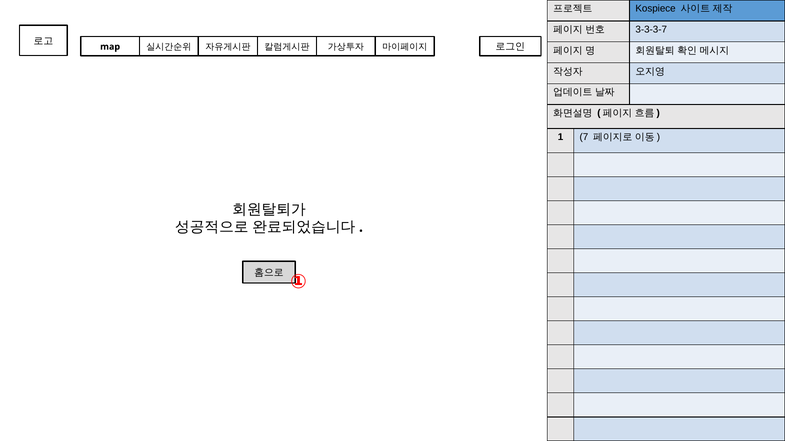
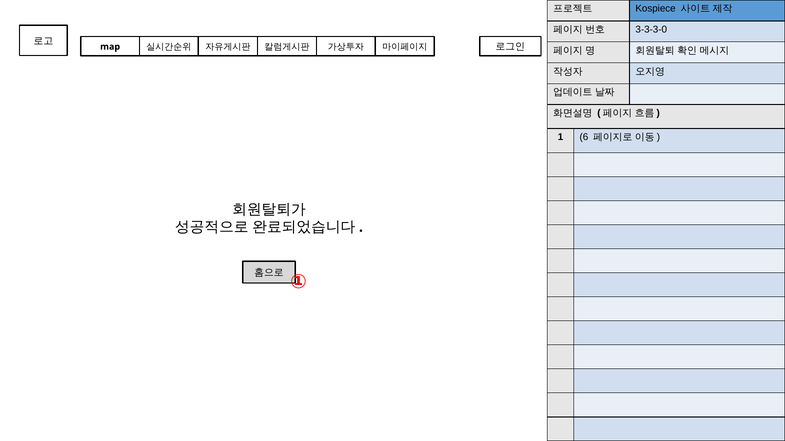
3-3-3-7: 3-3-3-7 -> 3-3-3-0 (651, 30)
7: 7 -> 6 (584, 137)
